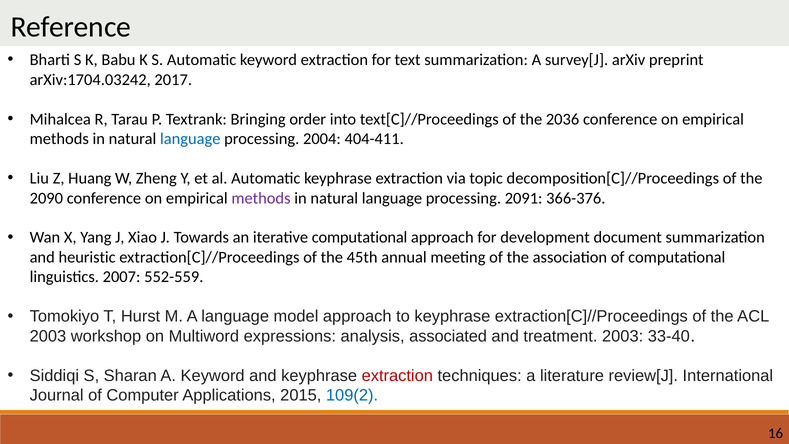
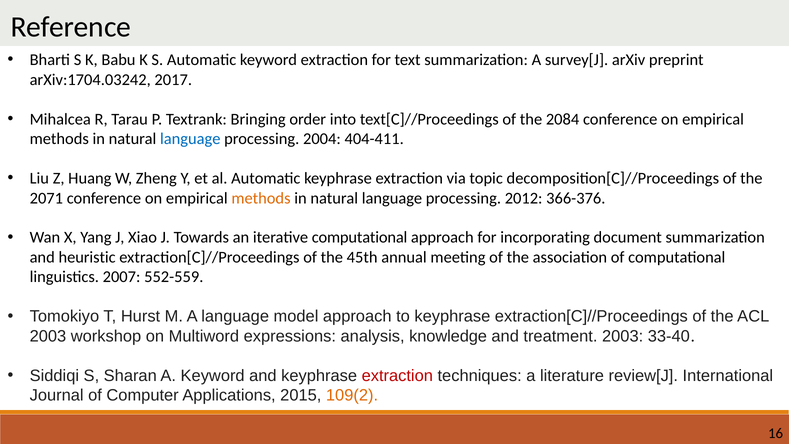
2036: 2036 -> 2084 (563, 119)
2090: 2090 -> 2071 (46, 198)
methods colour: purple -> orange (261, 198)
2091: 2091 -> 2012 (524, 198)
development: development -> incorporating (545, 237)
associated: associated -> knowledge (448, 336)
109(2 colour: blue -> orange (352, 395)
